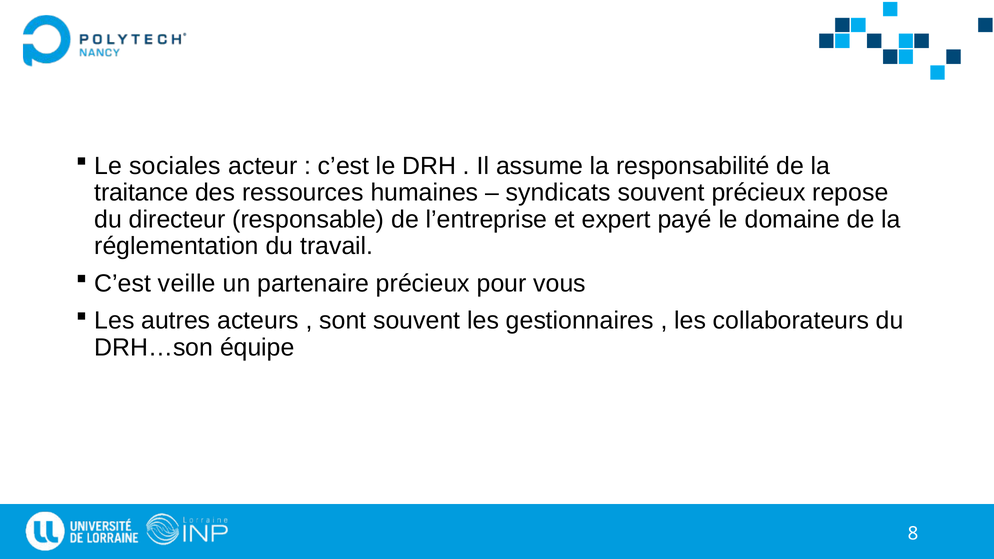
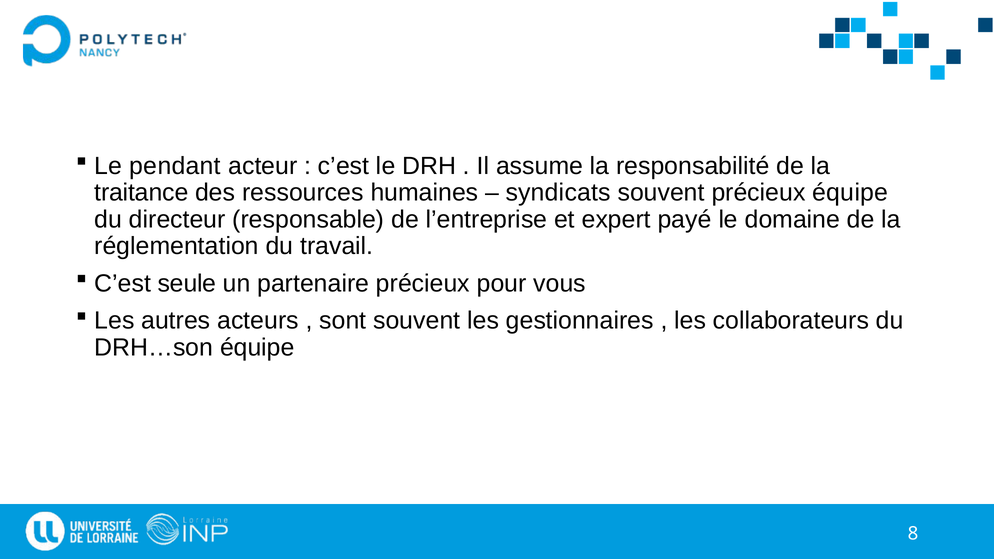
sociales: sociales -> pendant (175, 166)
précieux repose: repose -> équipe (850, 193)
veille: veille -> seule (187, 284)
